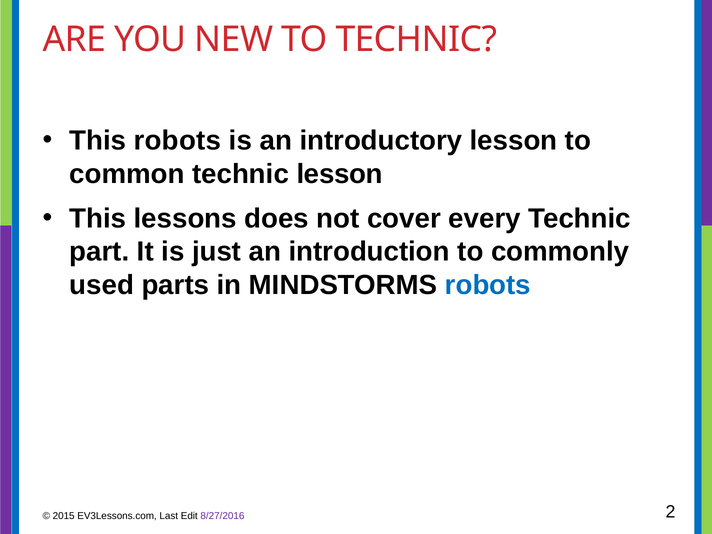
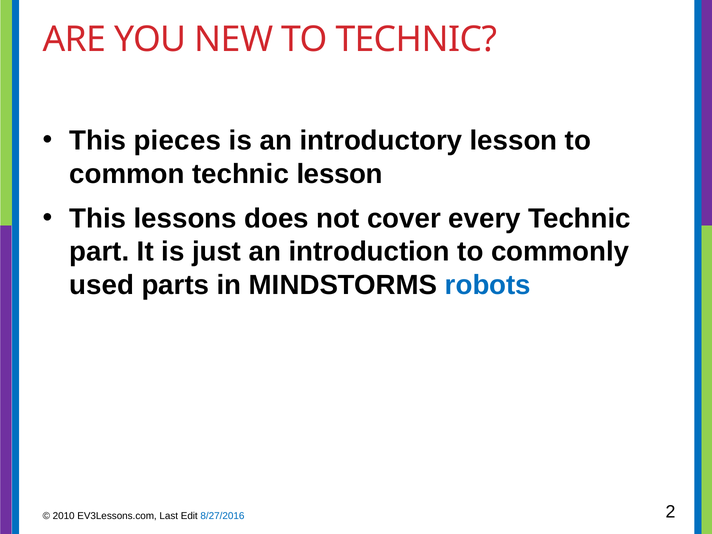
This robots: robots -> pieces (177, 141)
2015: 2015 -> 2010 (64, 516)
8/27/2016 colour: purple -> blue (222, 516)
